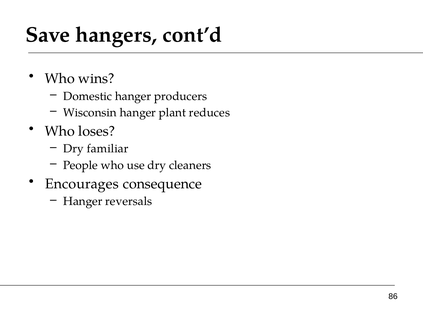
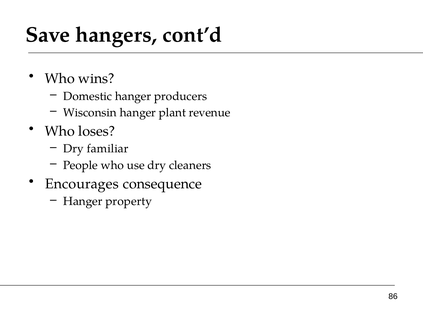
reduces: reduces -> revenue (210, 113)
reversals: reversals -> property (129, 202)
